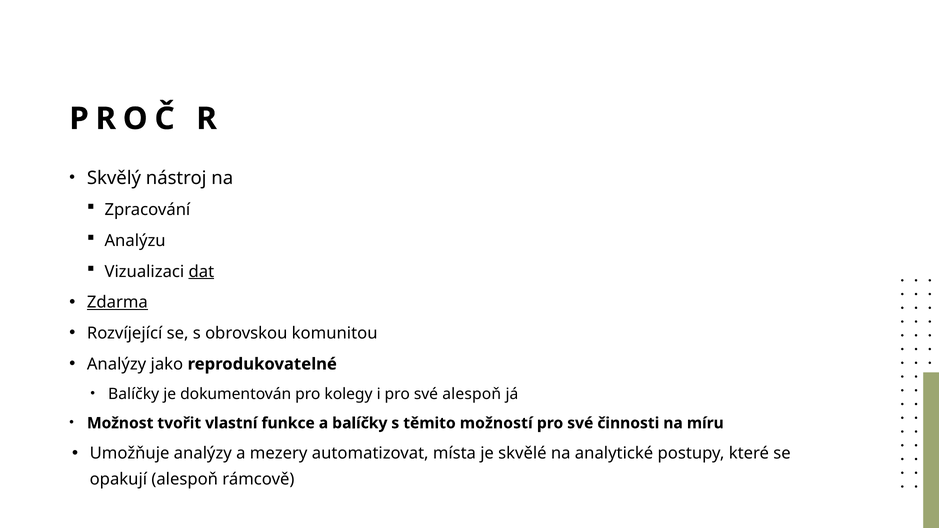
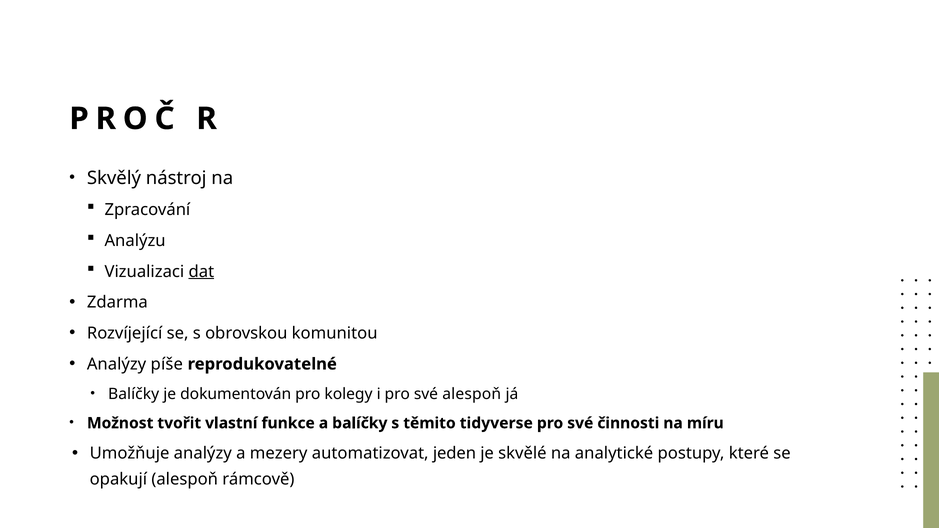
Zdarma underline: present -> none (117, 303)
jako: jako -> píše (167, 364)
možností: možností -> tidyverse (496, 423)
místa: místa -> jeden (454, 454)
